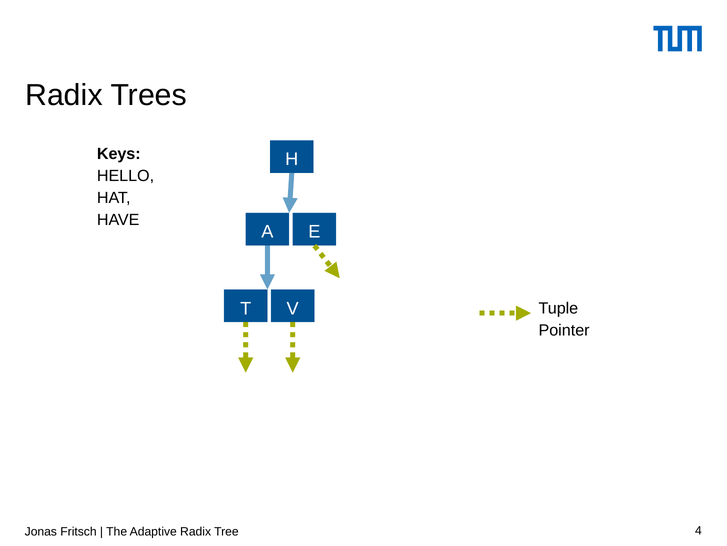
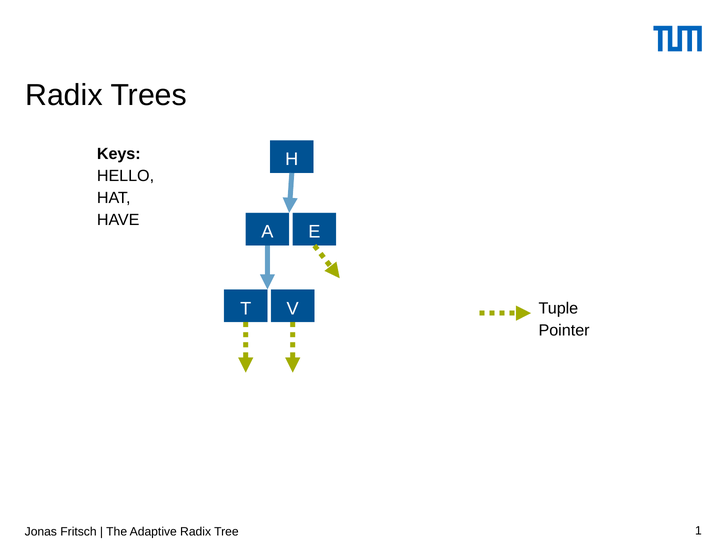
4: 4 -> 1 (698, 530)
